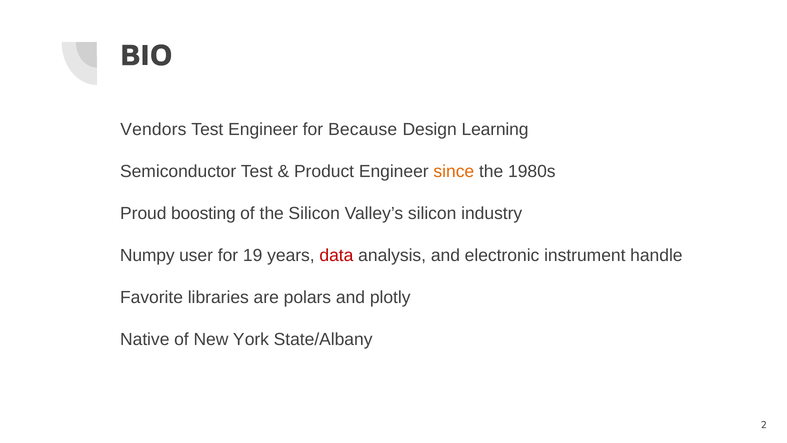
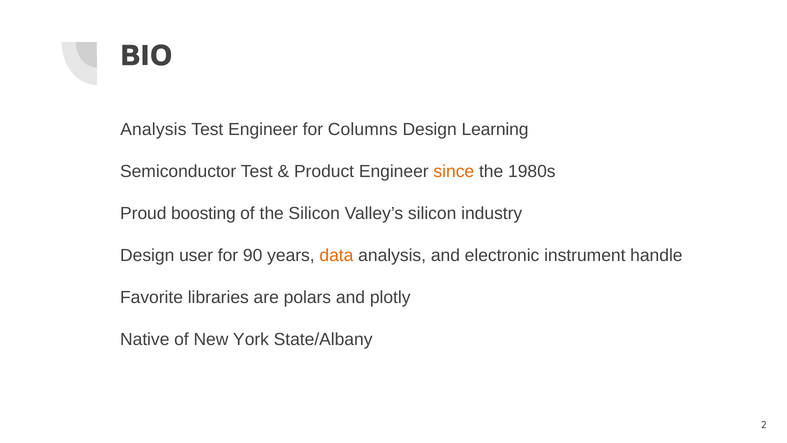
Vendors: Vendors -> Analysis (153, 129)
Because: Because -> Columns (363, 129)
Numpy: Numpy -> Design (147, 255)
19: 19 -> 90 (253, 255)
data colour: red -> orange (336, 255)
